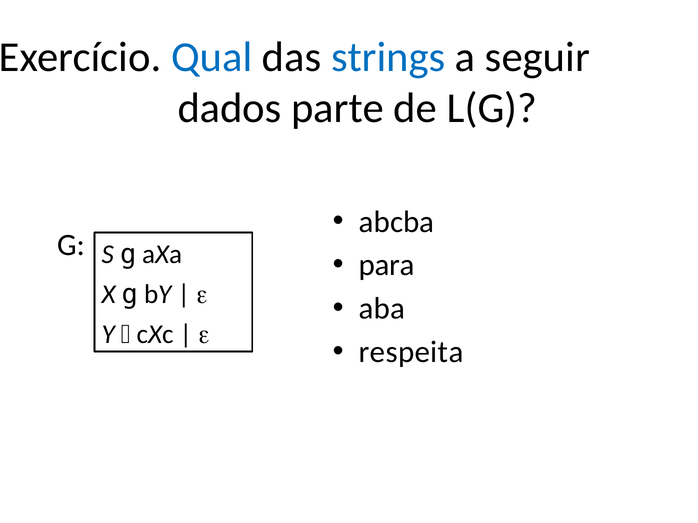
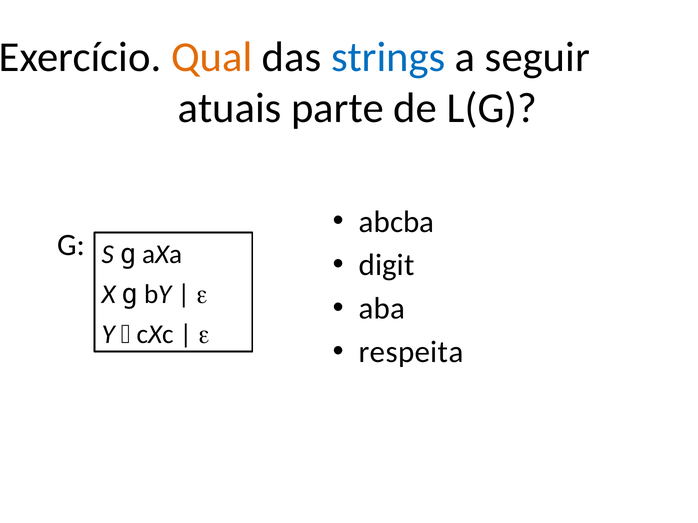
Qual colour: blue -> orange (212, 57)
dados: dados -> atuais (230, 108)
para: para -> digit (387, 265)
